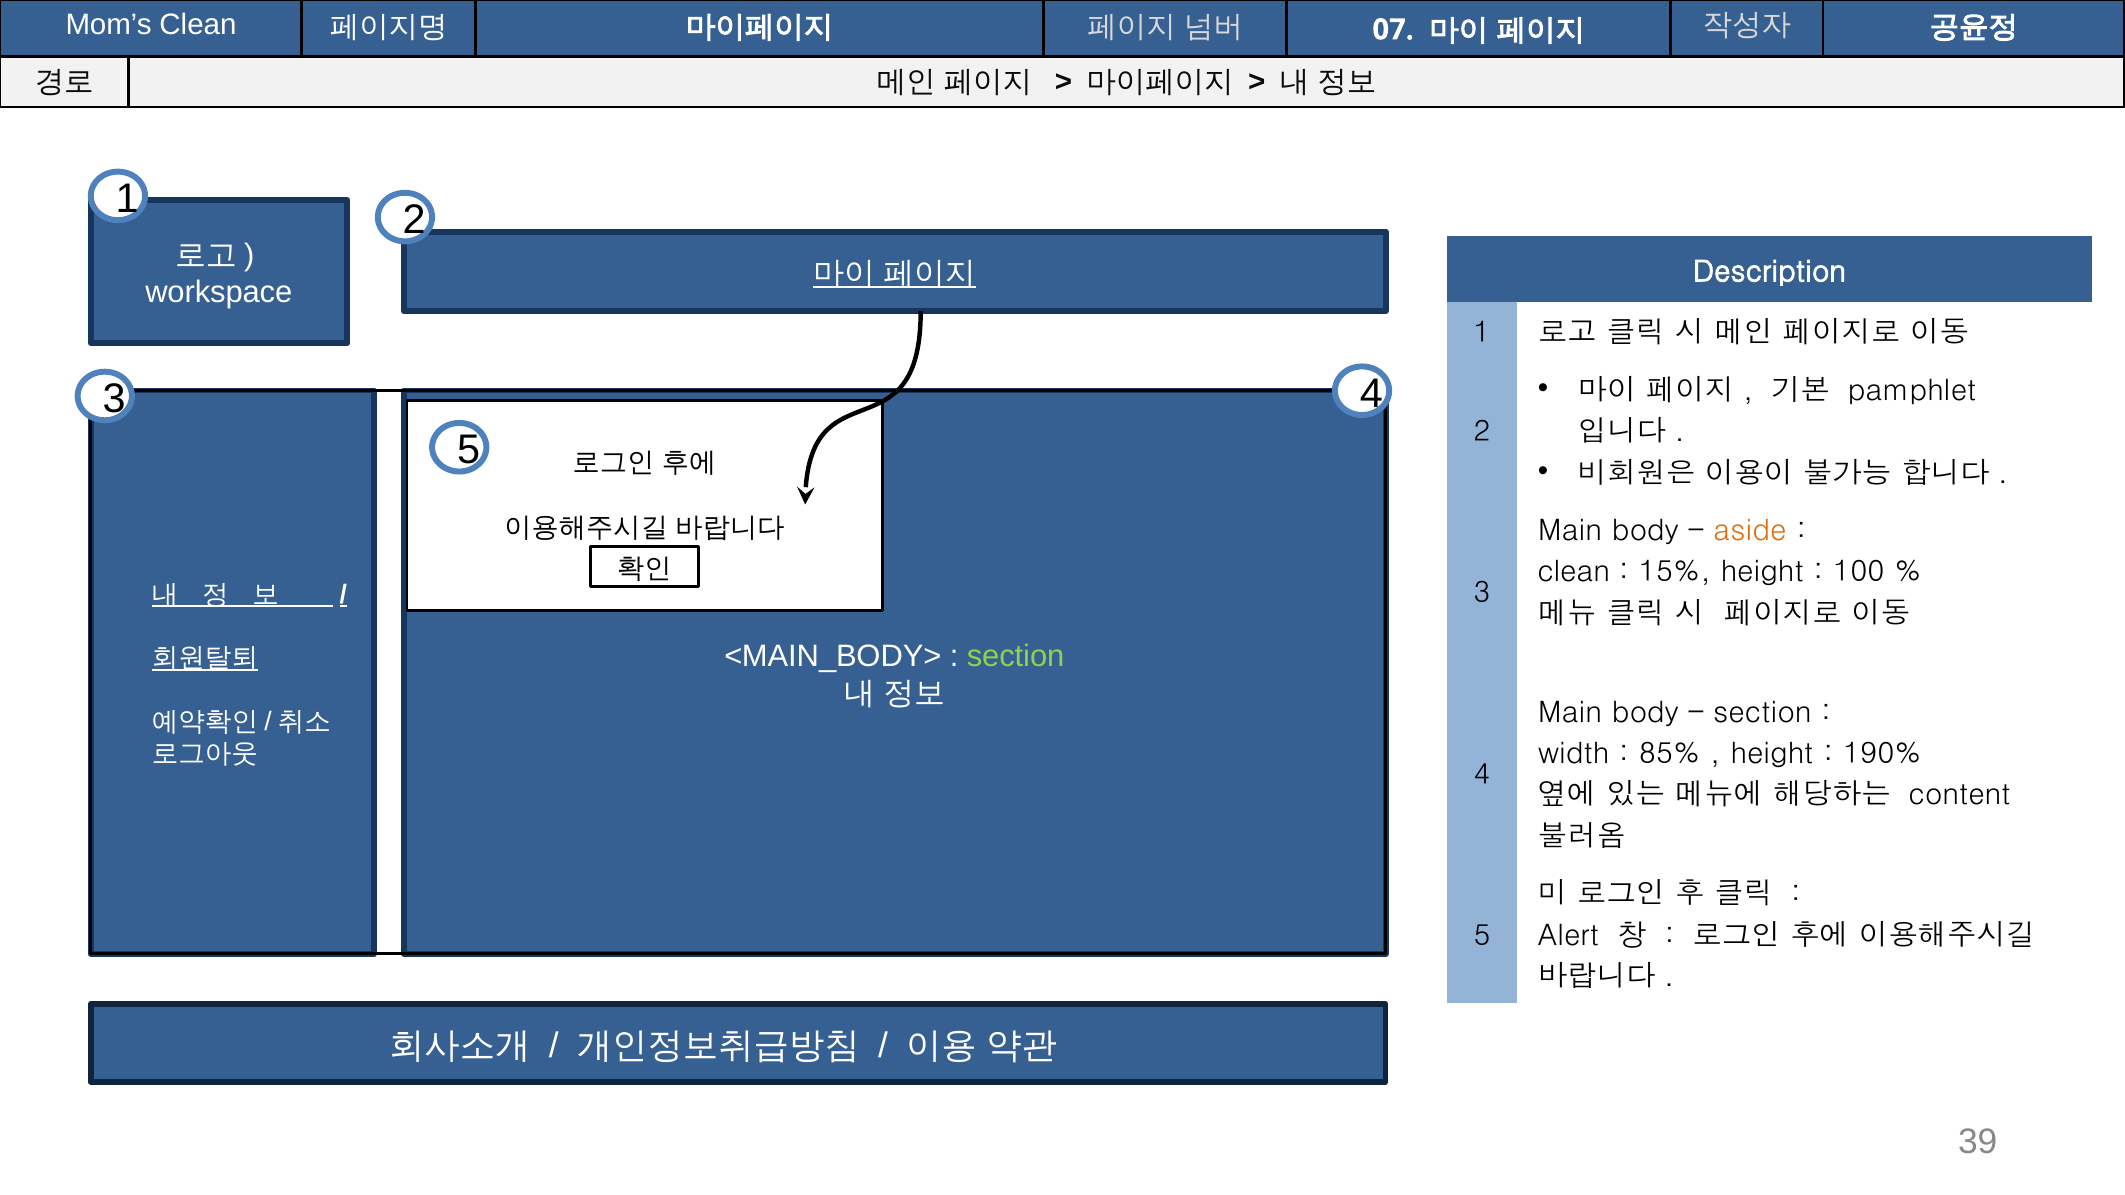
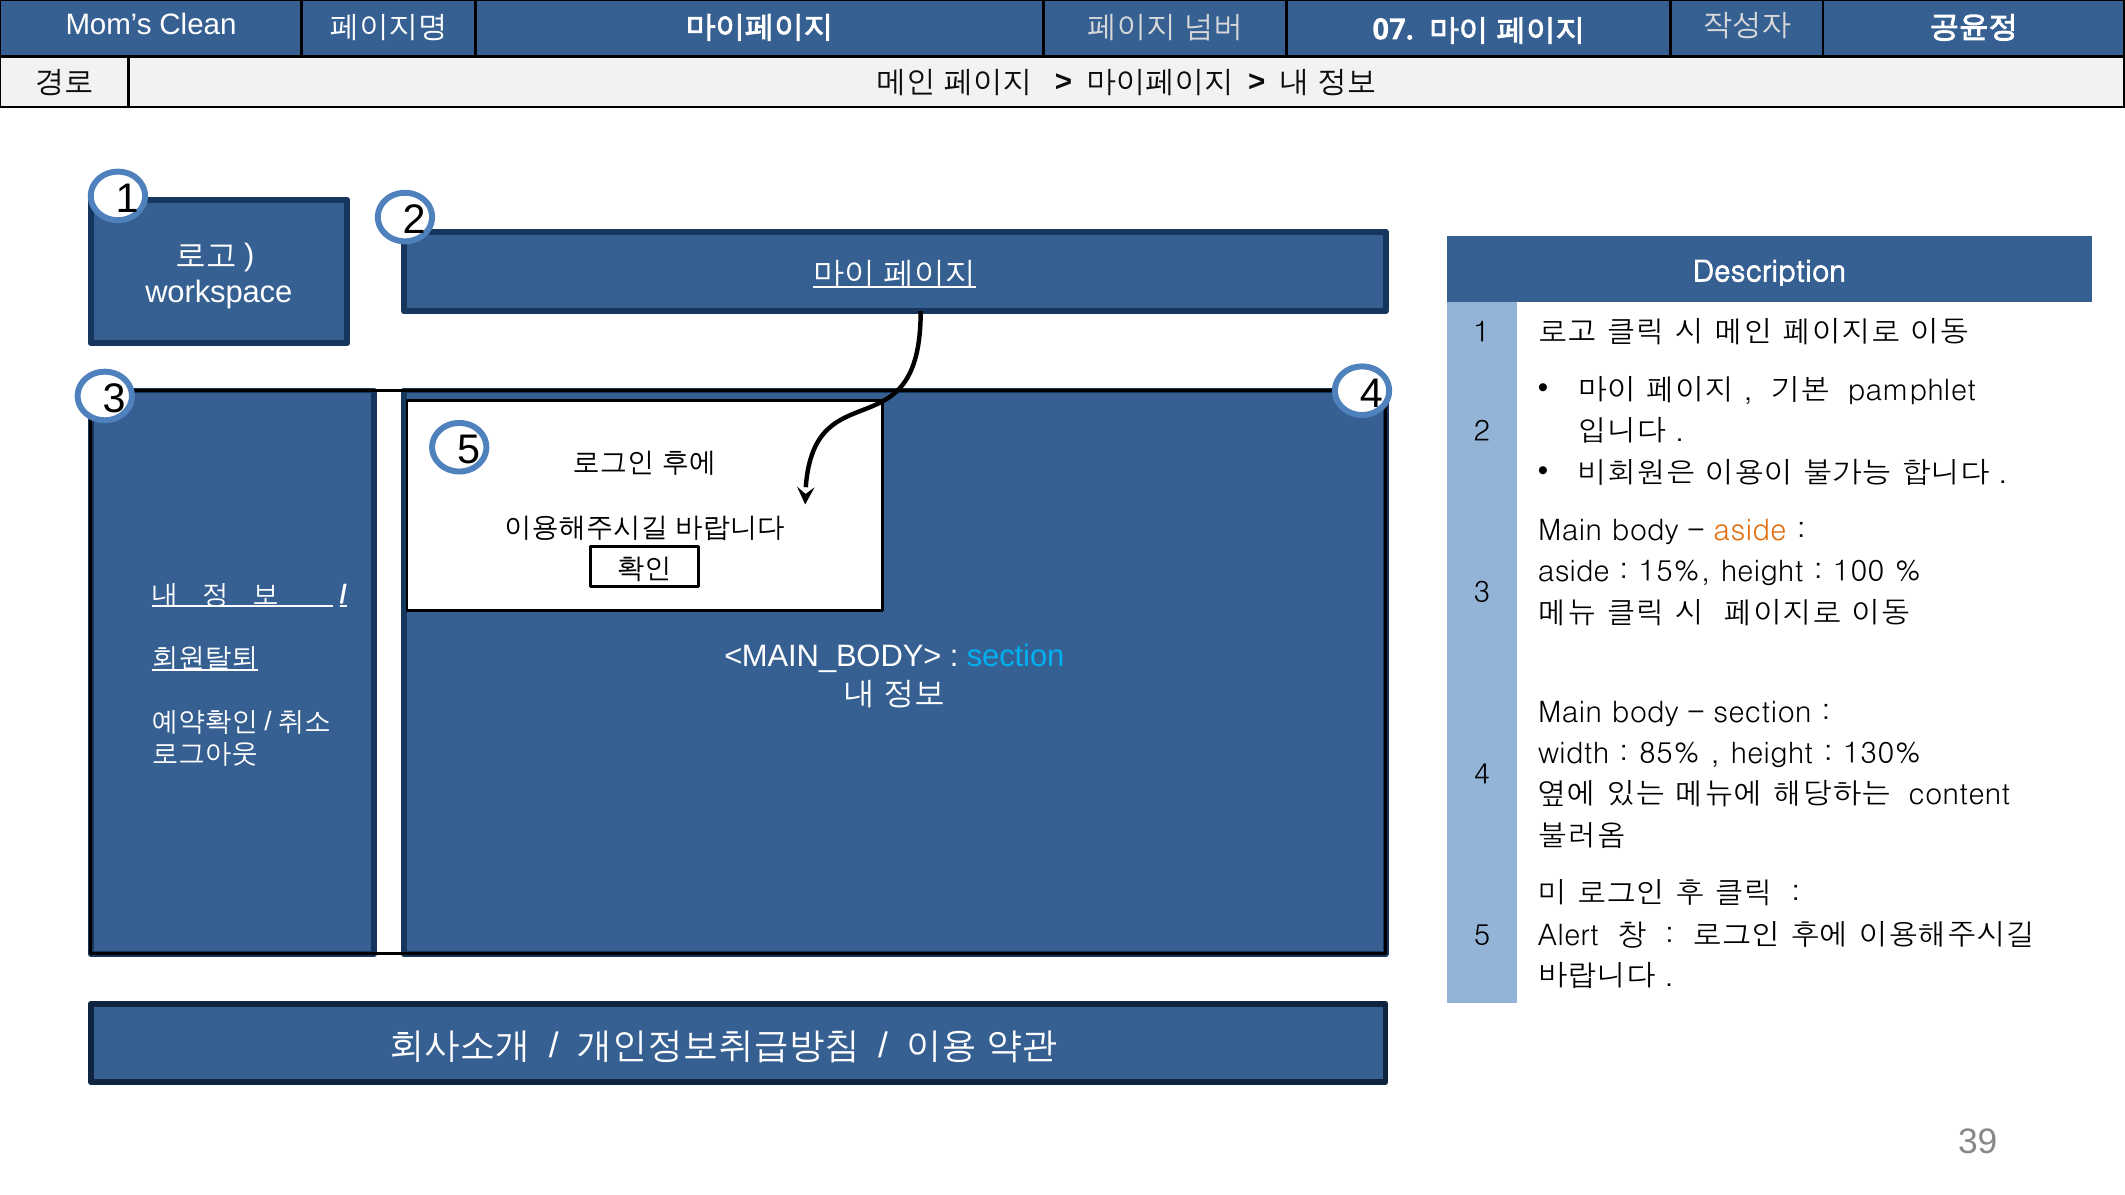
clean: clean -> aside (1574, 572)
section colour: light green -> light blue (1016, 656)
190%: 190% -> 130% (1882, 754)
